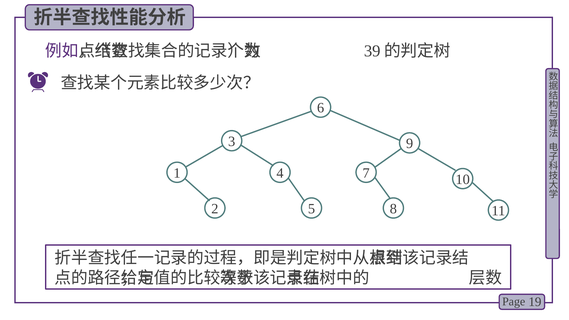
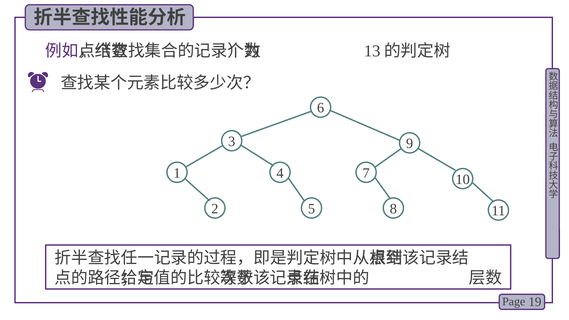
39: 39 -> 13 (372, 51)
